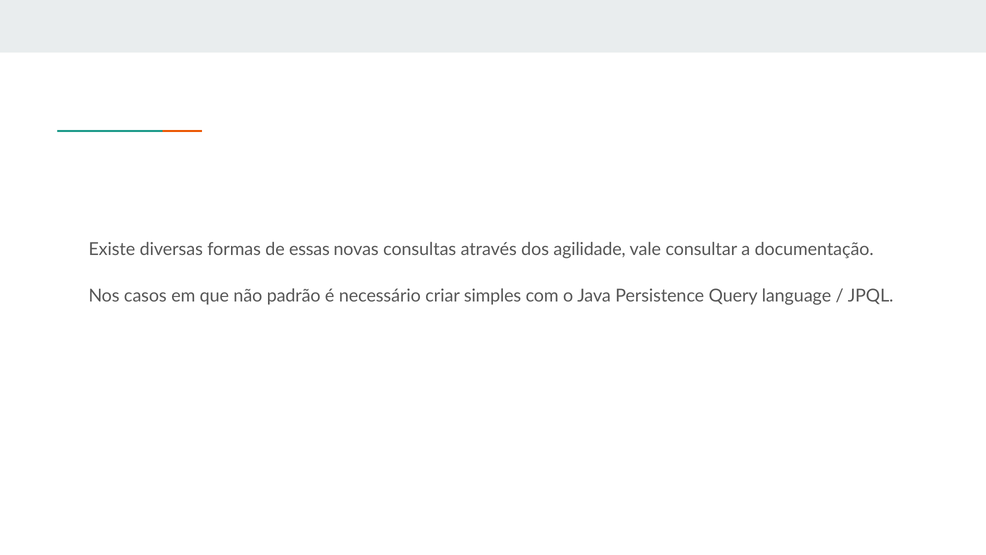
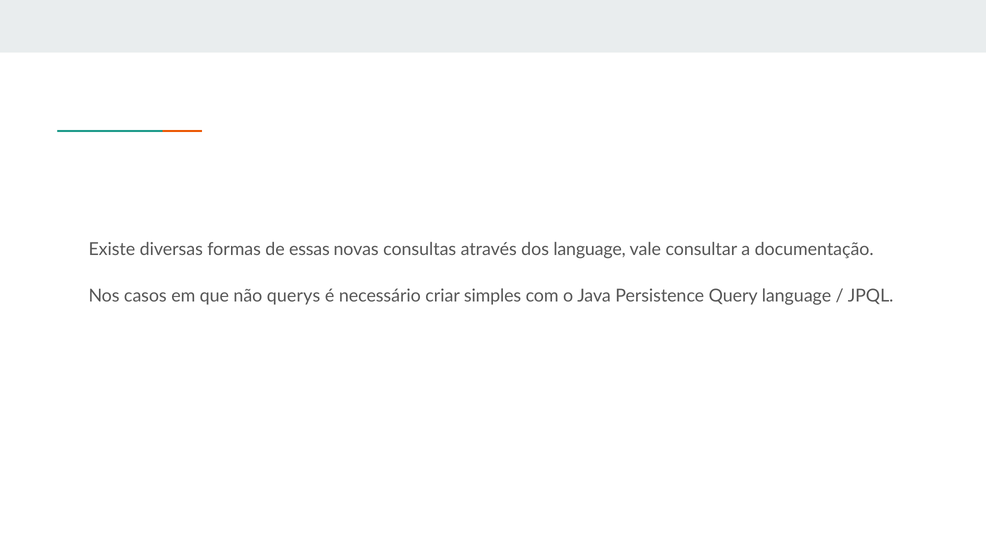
dos agilidade: agilidade -> language (590, 249)
padrão: padrão -> querys (294, 296)
